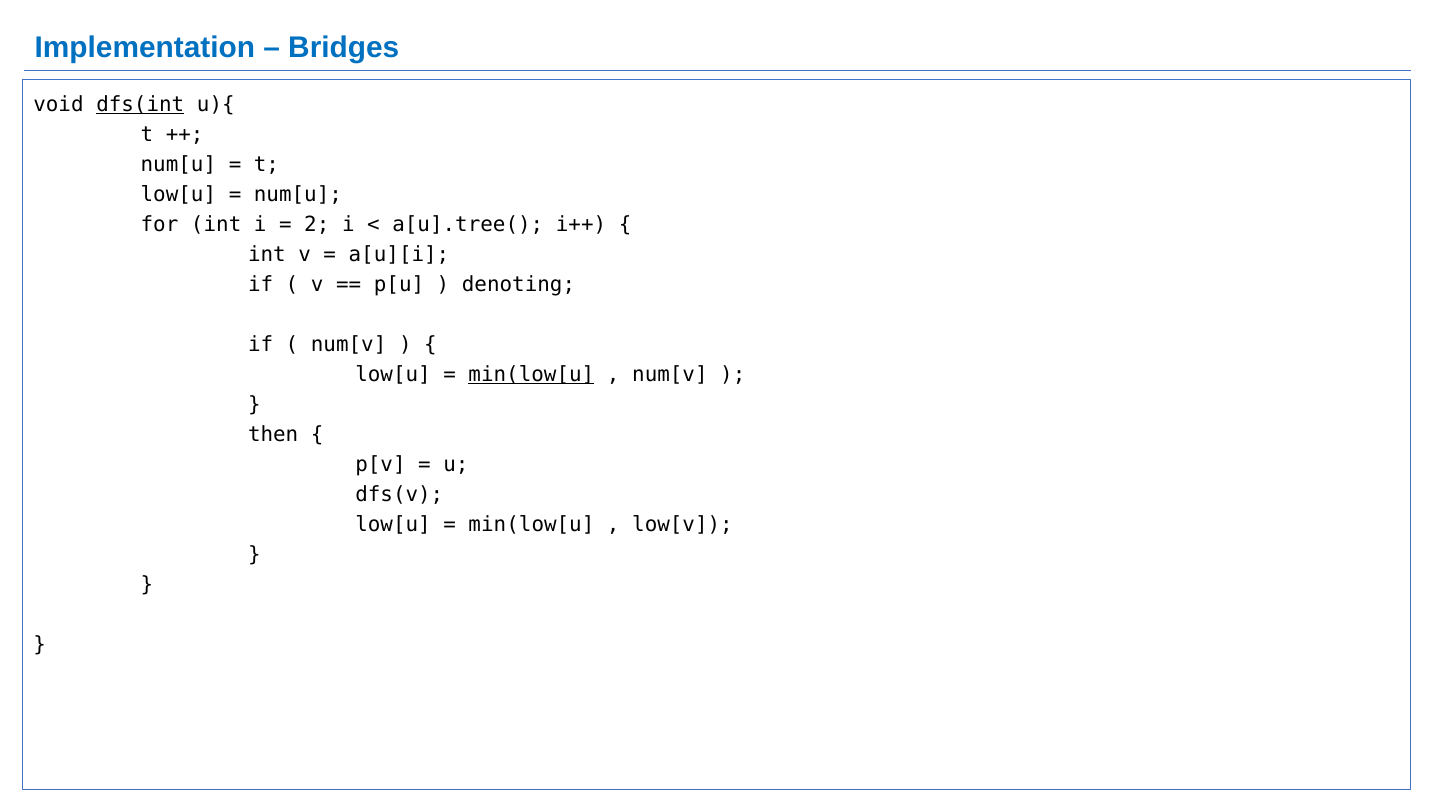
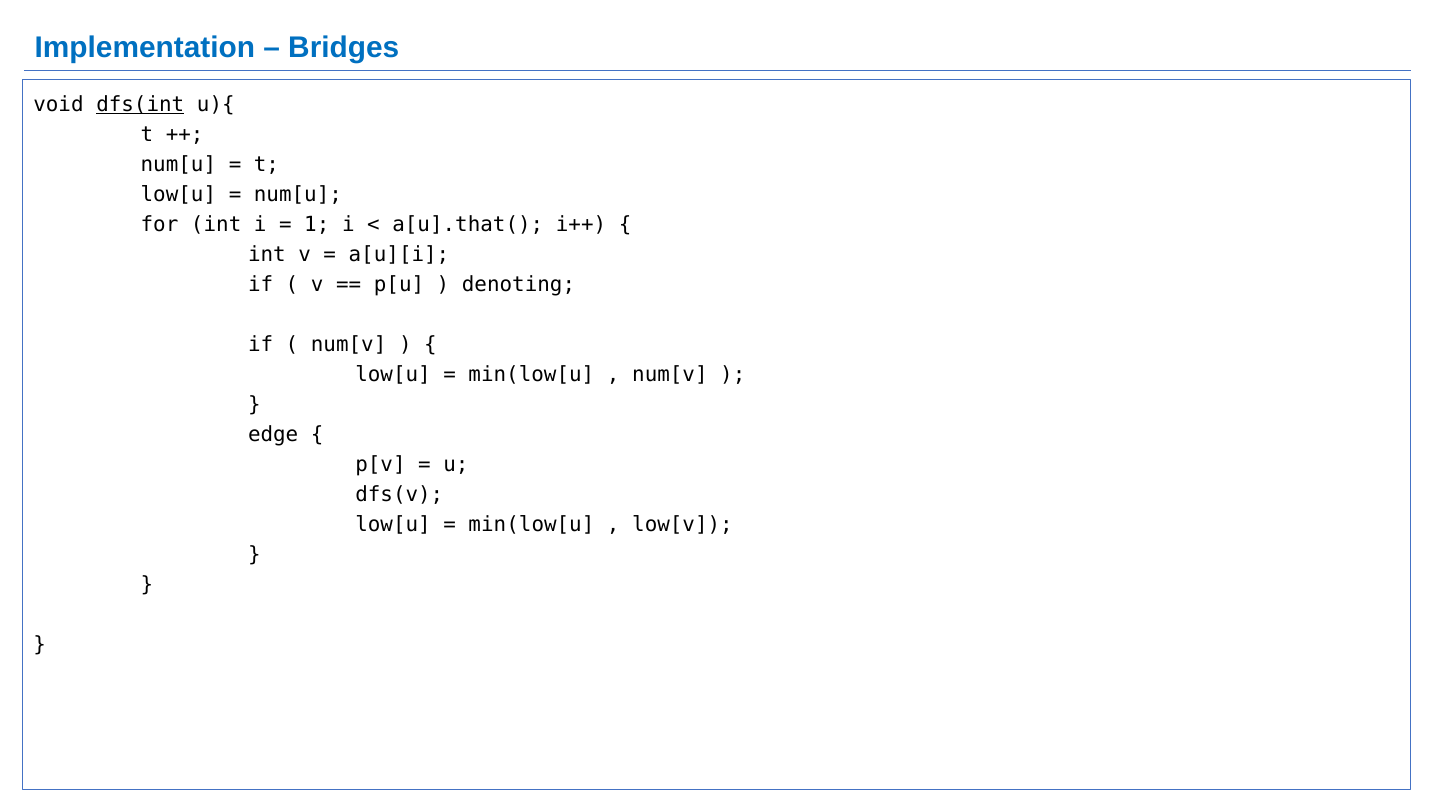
2: 2 -> 1 (317, 224)
a[u].tree(: a[u].tree( -> a[u].that( (468, 224)
min(low[u underline: present -> none (531, 375)
then: then -> edge (273, 435)
